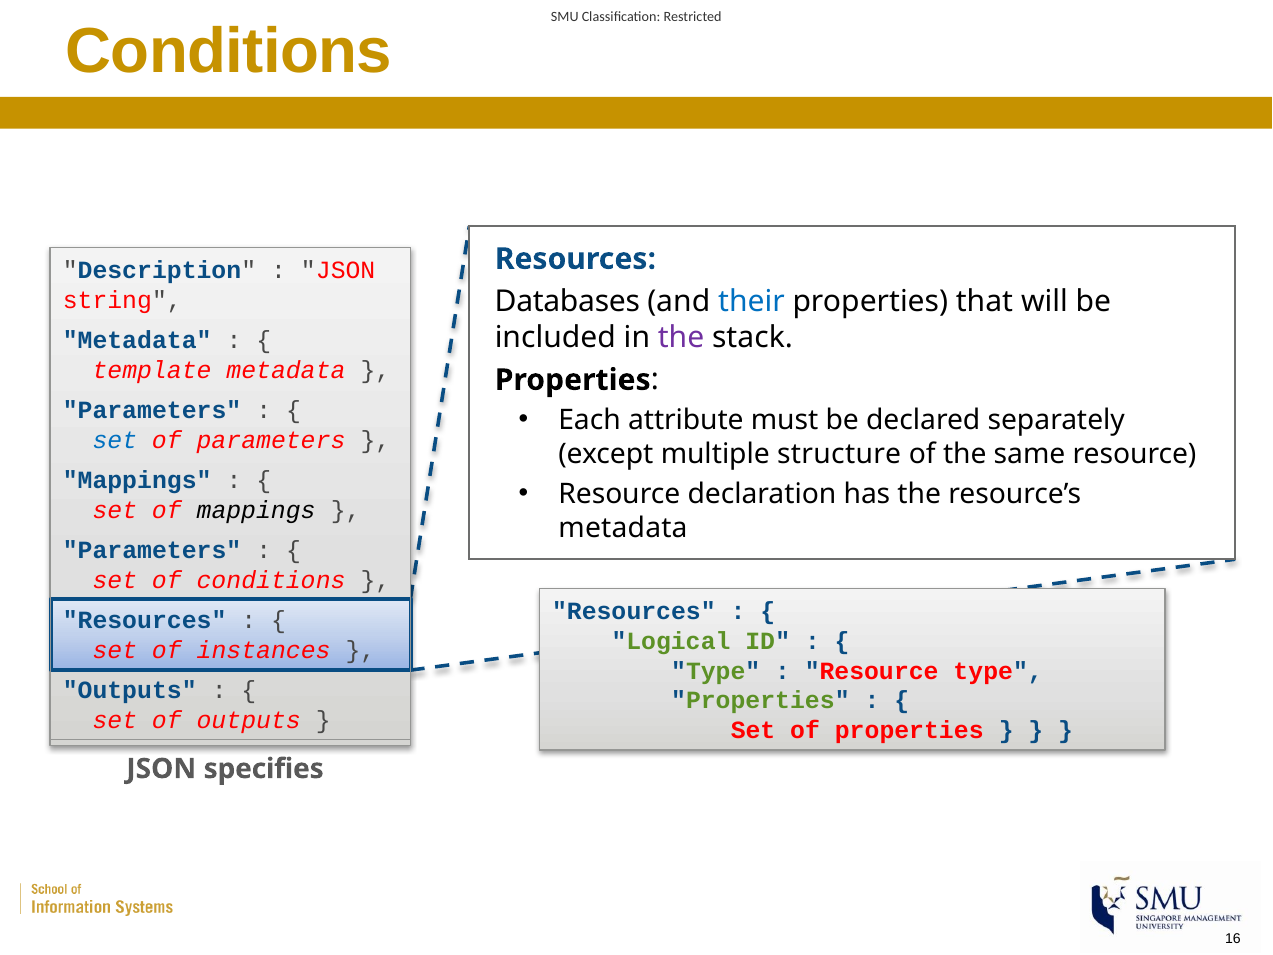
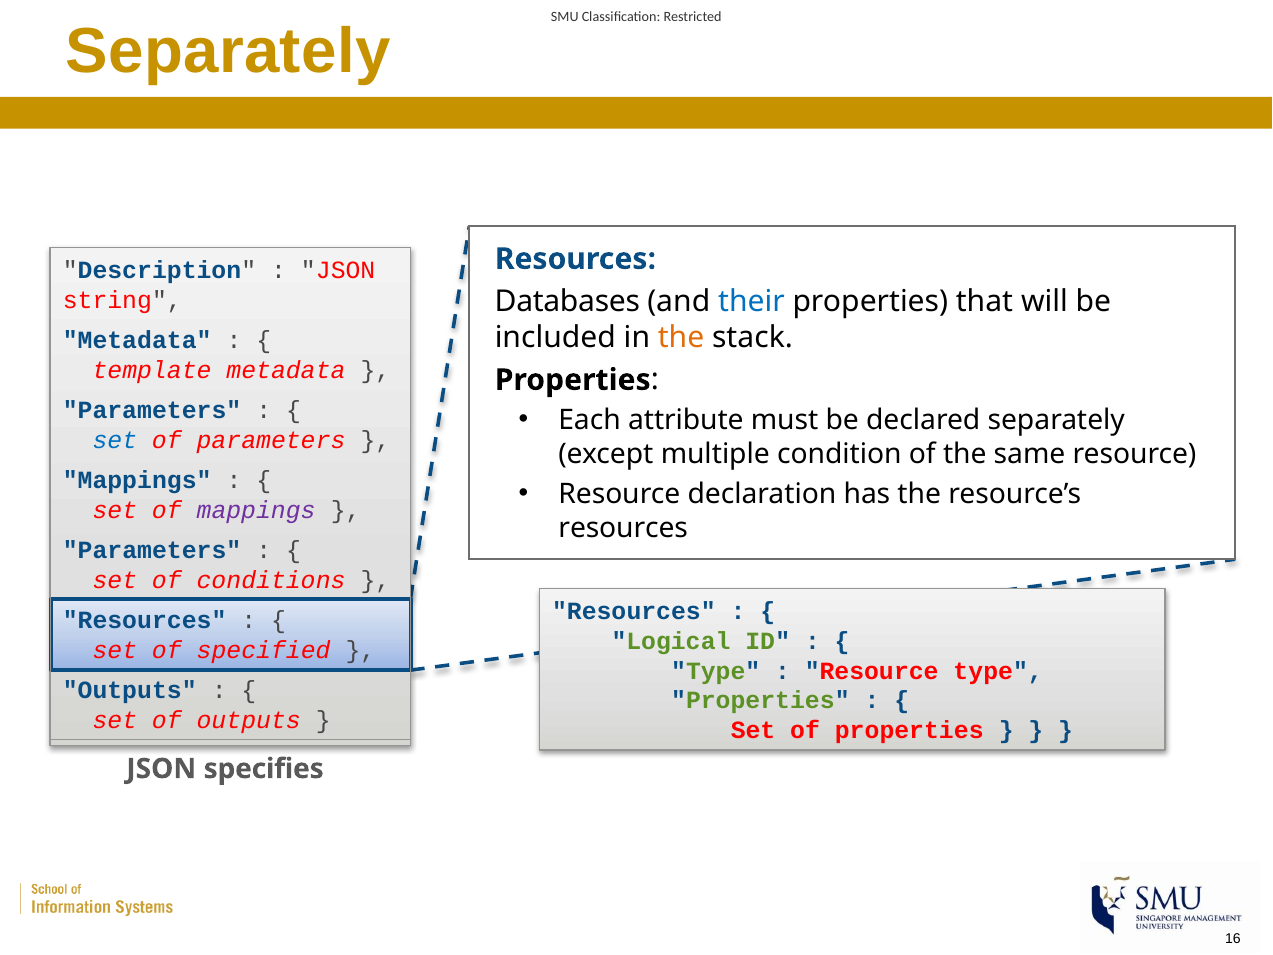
Conditions: Conditions -> Separately (228, 51)
the colour: purple -> orange (681, 337)
structure: structure -> condition (839, 454)
mappings colour: black -> purple (256, 510)
metadata: metadata -> resources (623, 528)
instances: instances -> specified (264, 650)
